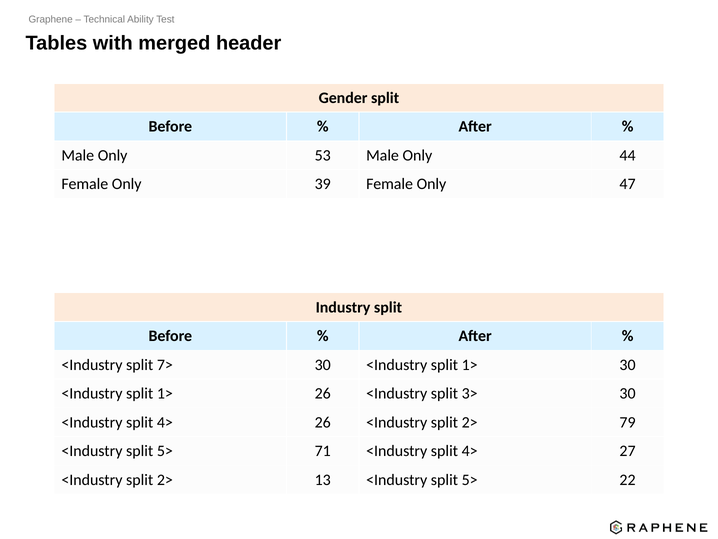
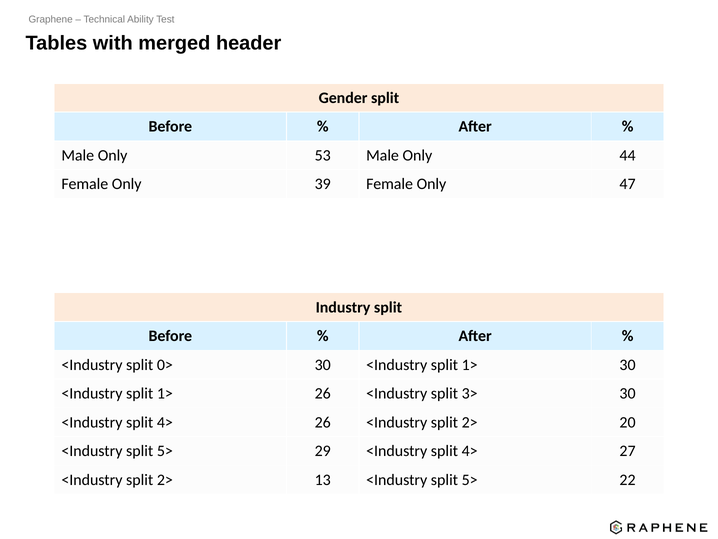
7>: 7> -> 0> (165, 364)
79: 79 -> 20 (628, 422)
71: 71 -> 29 (323, 451)
